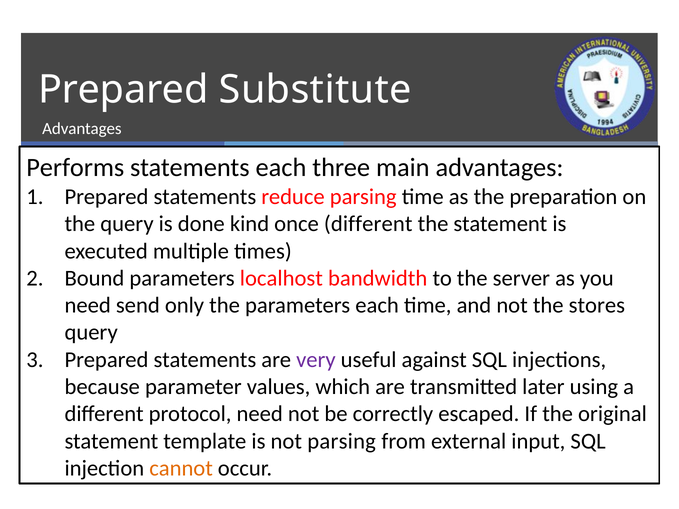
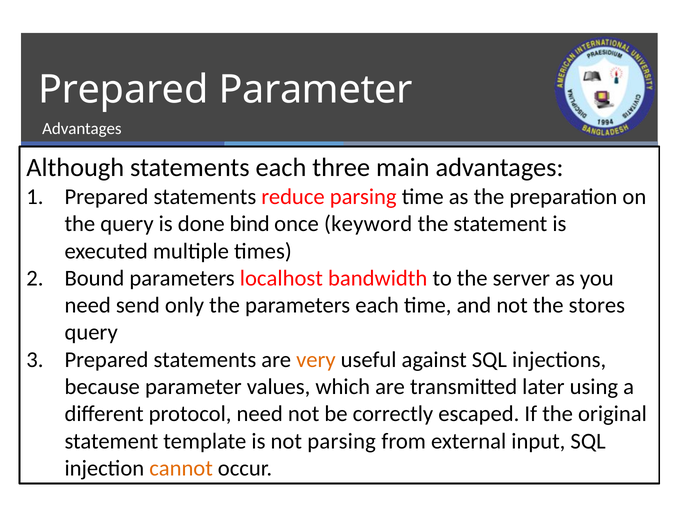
Prepared Substitute: Substitute -> Parameter (316, 90)
Performs: Performs -> Although (75, 168)
kind: kind -> bind (250, 224)
once different: different -> keyword (368, 224)
very colour: purple -> orange (316, 360)
